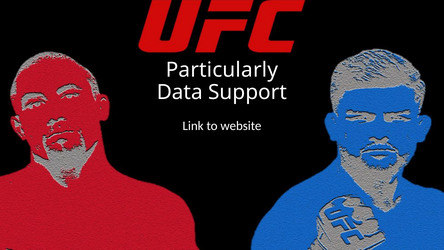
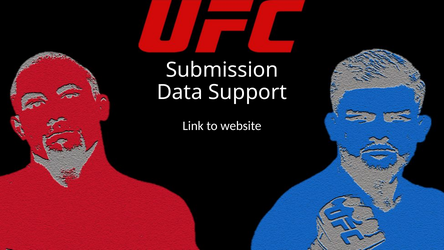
Particularly: Particularly -> Submission (222, 70)
